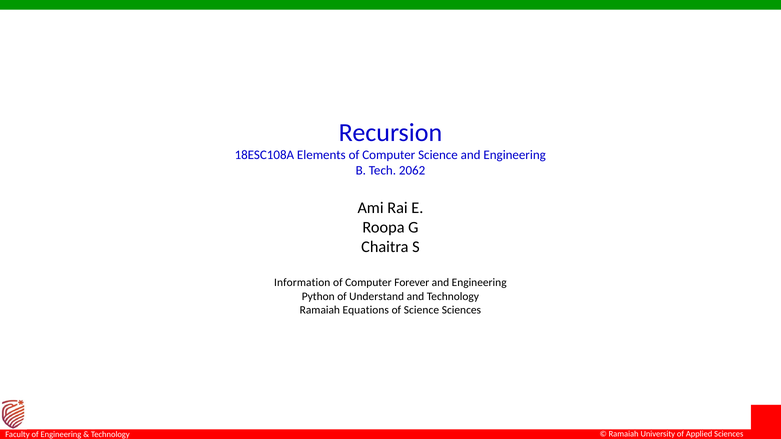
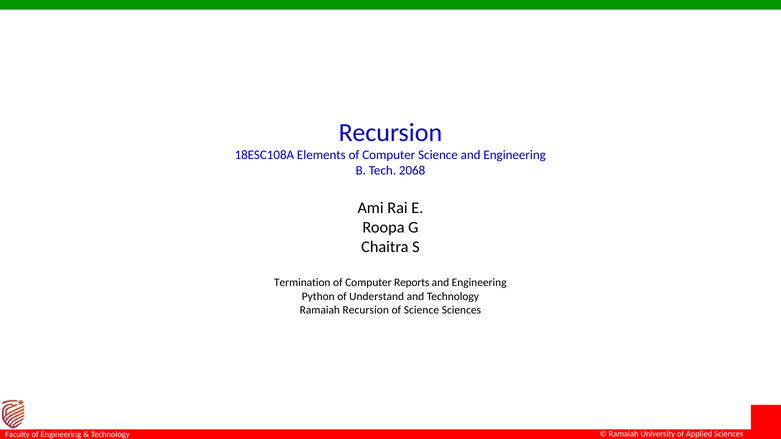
2062: 2062 -> 2068 (412, 171)
Information: Information -> Termination (302, 283)
Forever: Forever -> Reports (412, 283)
Ramaiah Equations: Equations -> Recursion (366, 310)
